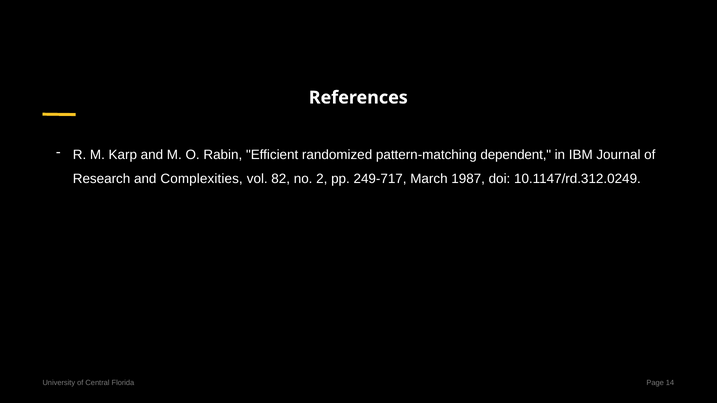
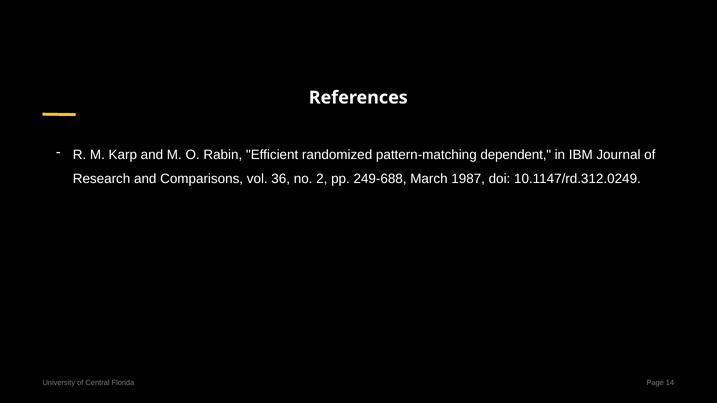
Complexities: Complexities -> Comparisons (202, 179)
82: 82 -> 36 (281, 179)
249-717: 249-717 -> 249-688 (380, 179)
